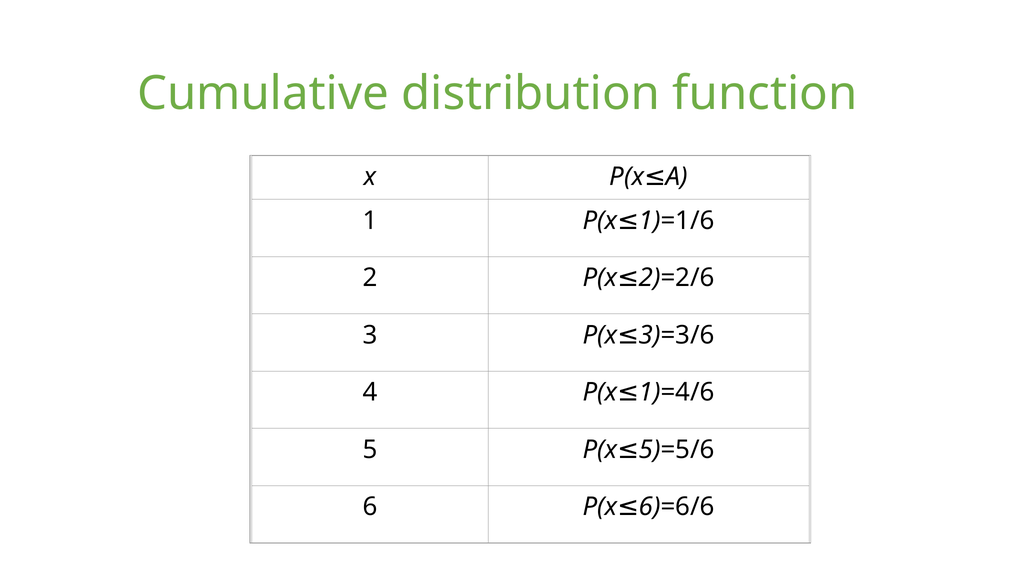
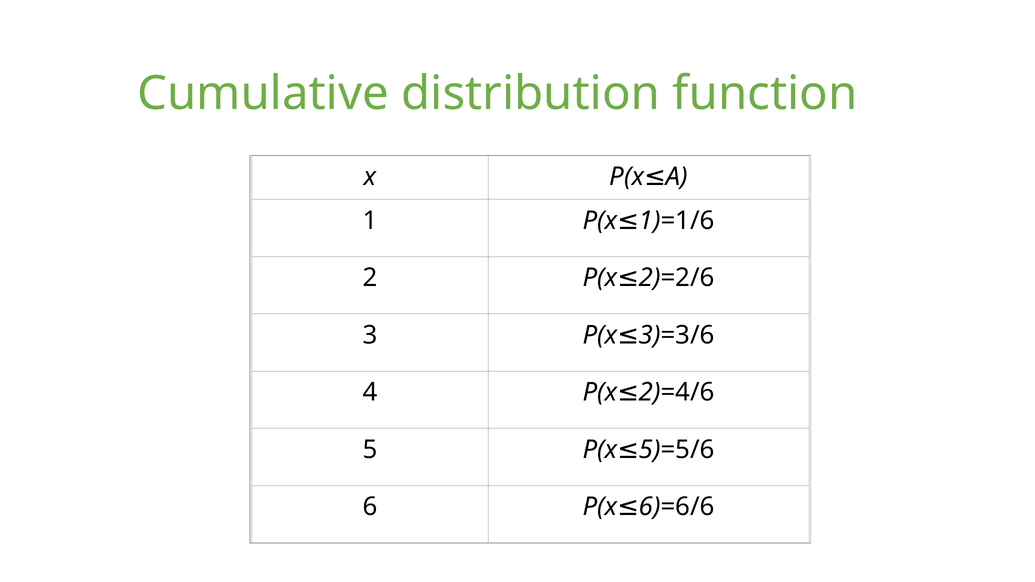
1: 1 -> 2 (650, 392)
